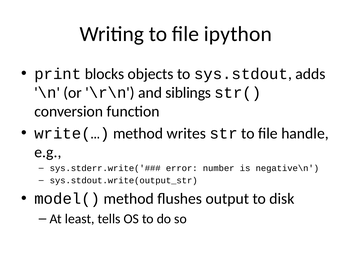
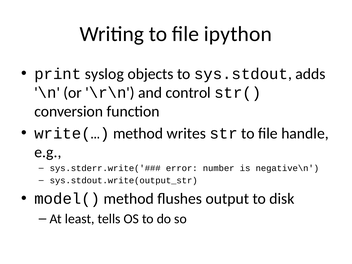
blocks: blocks -> syslog (104, 74)
siblings: siblings -> control (188, 93)
